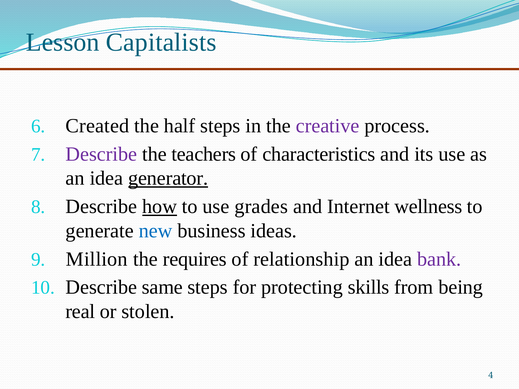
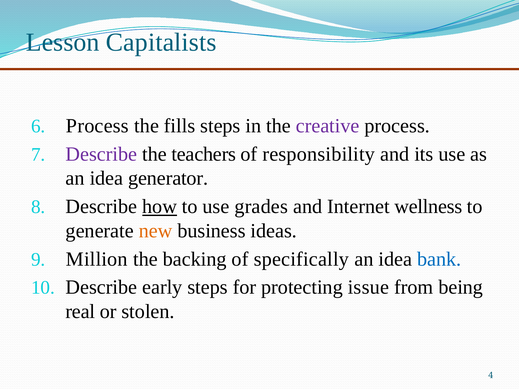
Created: Created -> Process (97, 126)
half: half -> fills (180, 126)
characteristics: characteristics -> responsibility (319, 154)
generator underline: present -> none (168, 178)
new colour: blue -> orange (156, 231)
requires: requires -> backing (195, 259)
relationship: relationship -> specifically (301, 259)
bank colour: purple -> blue (439, 259)
same: same -> early (162, 288)
skills: skills -> issue (368, 288)
